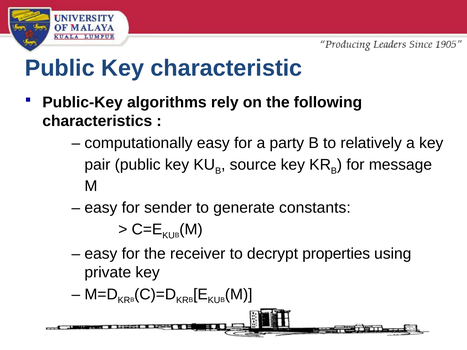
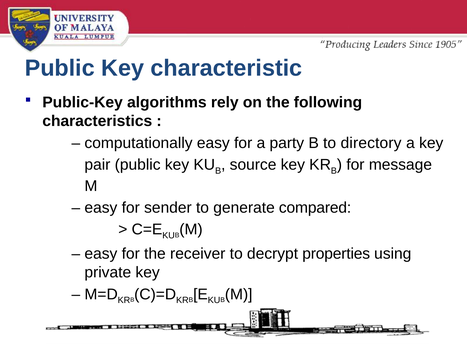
relatively: relatively -> directory (371, 143)
constants: constants -> compared (315, 208)
